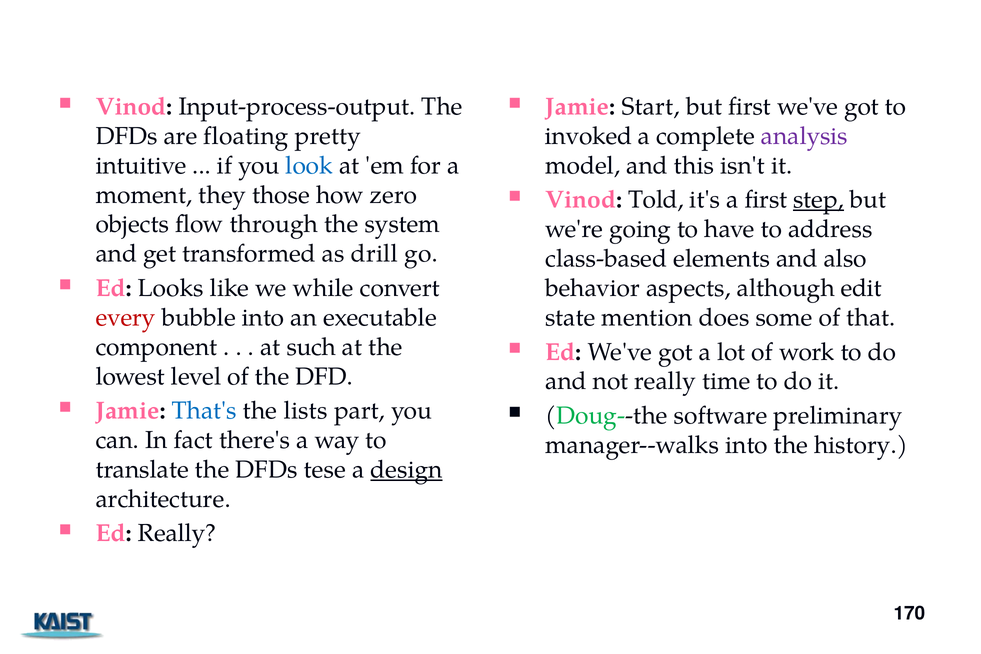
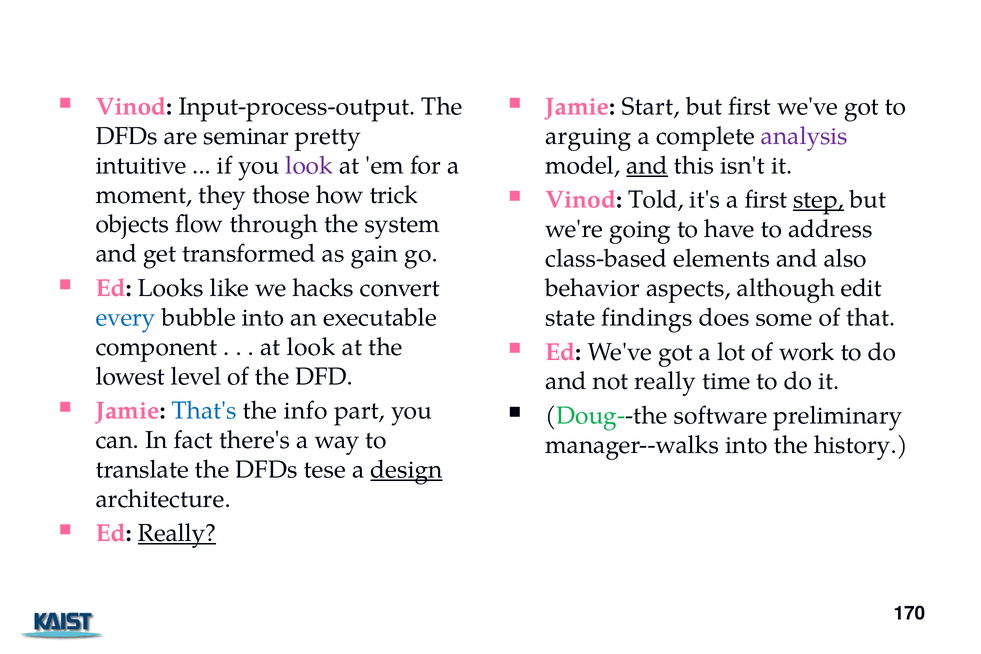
floating: floating -> seminar (246, 136)
invoked: invoked -> arguing (588, 136)
look colour: blue -> purple (309, 166)
and underline: none -> present (647, 166)
zero: zero -> trick (394, 195)
drill: drill -> gain (374, 254)
while: while -> hacks (323, 288)
every colour: red -> blue (126, 318)
mention: mention -> findings (647, 318)
at such: such -> look (311, 347)
lists: lists -> info (306, 411)
Really underline: none -> present (177, 533)
